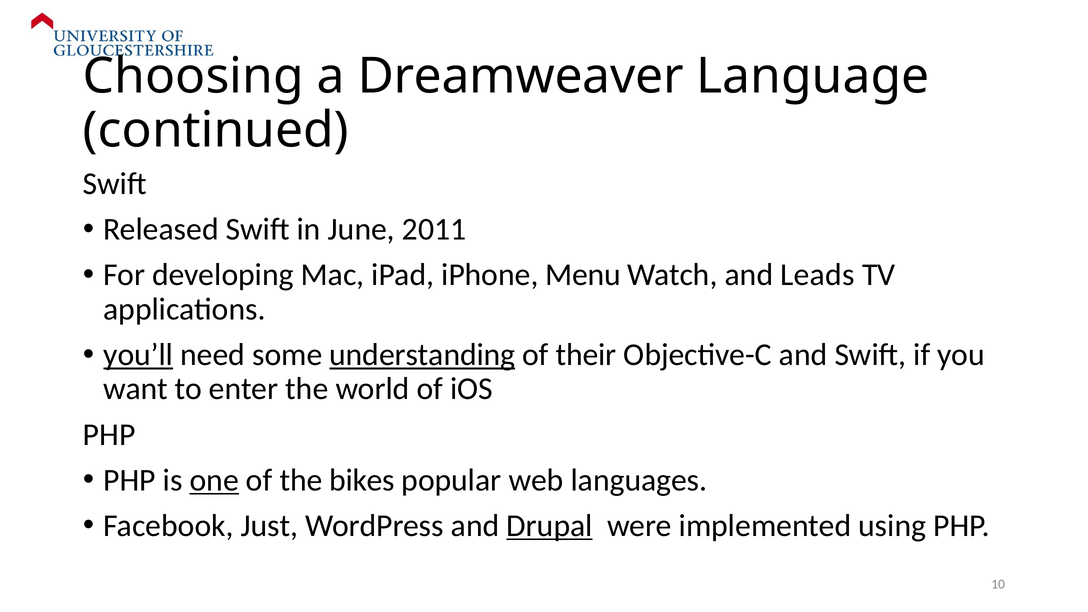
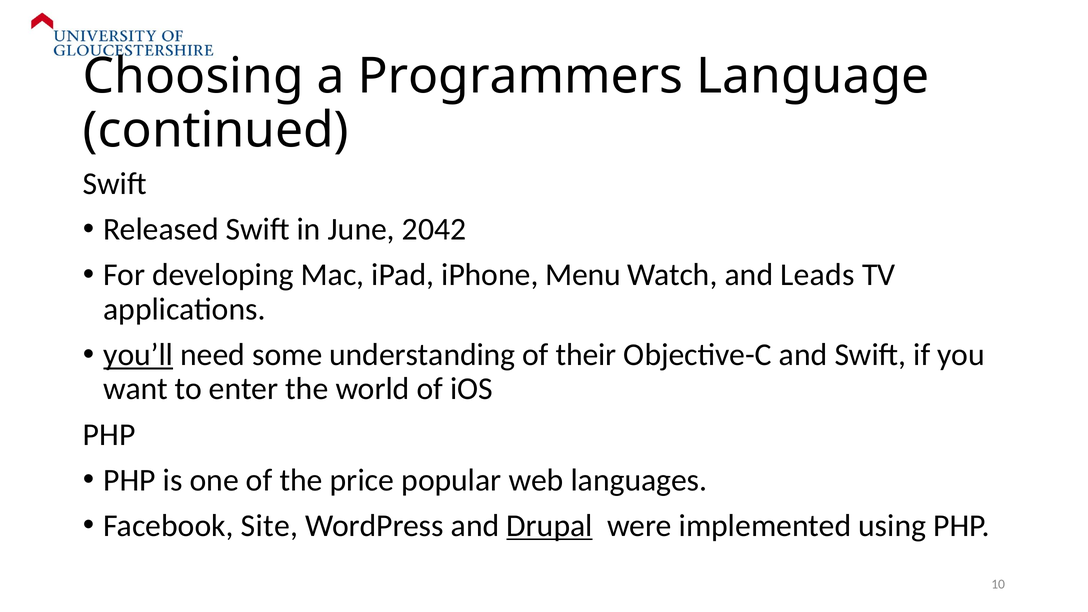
Dreamweaver: Dreamweaver -> Programmers (520, 77)
2011: 2011 -> 2042 (434, 229)
understanding underline: present -> none (422, 355)
one underline: present -> none (214, 480)
bikes: bikes -> price (362, 480)
Just: Just -> Site (269, 526)
